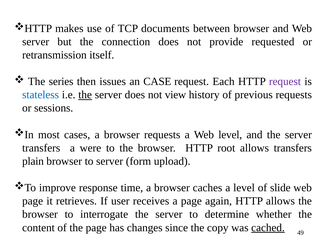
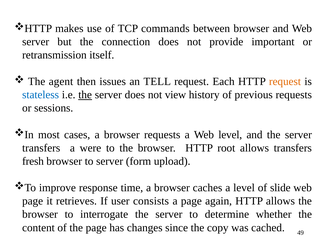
documents: documents -> commands (165, 28)
requested: requested -> important (273, 42)
series: series -> agent (61, 82)
CASE: CASE -> TELL (157, 82)
request colour: purple -> orange (285, 82)
plain: plain -> fresh (33, 161)
receives: receives -> consists (151, 201)
cached underline: present -> none (268, 228)
